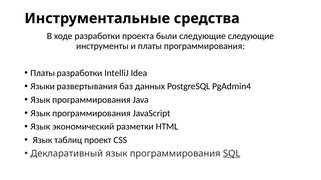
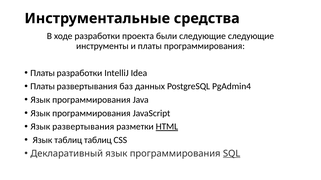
Языки: Языки -> Платы (43, 87)
Язык экономический: экономический -> развертывания (83, 127)
HTML underline: none -> present (167, 127)
таблиц проект: проект -> таблиц (98, 140)
